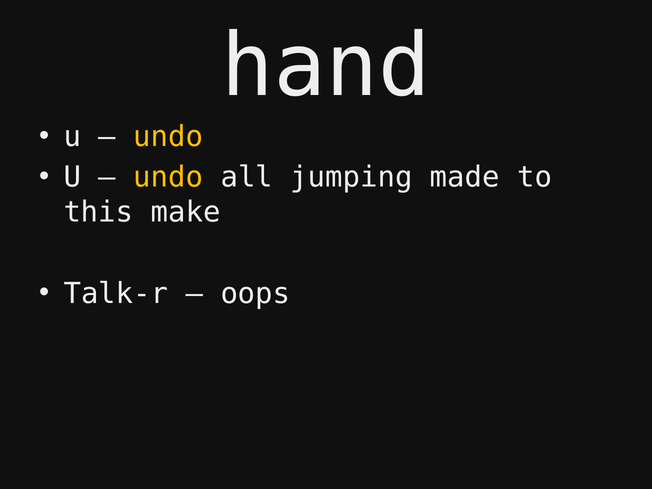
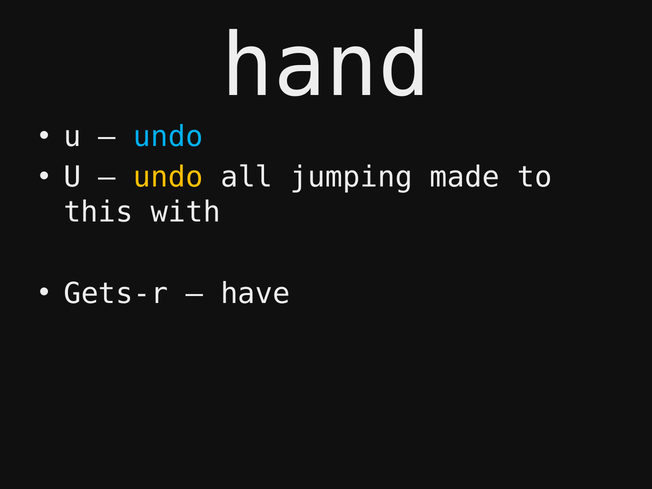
undo colour: yellow -> light blue (168, 137)
make: make -> with (186, 212)
Talk-r: Talk-r -> Gets-r (116, 293)
oops: oops -> have (255, 293)
